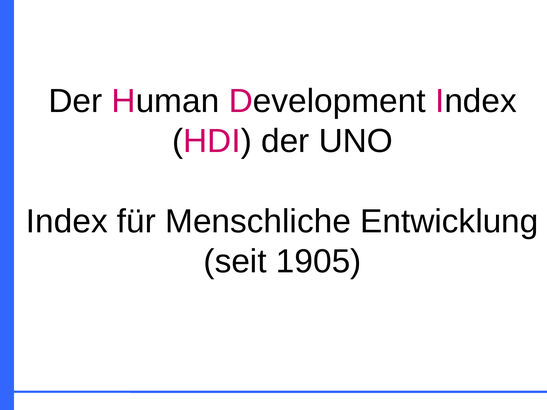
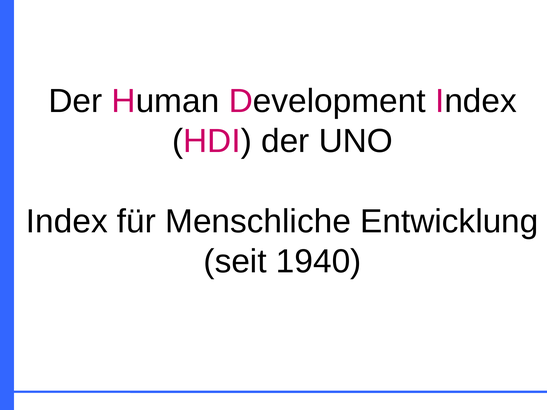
1905: 1905 -> 1940 (319, 262)
